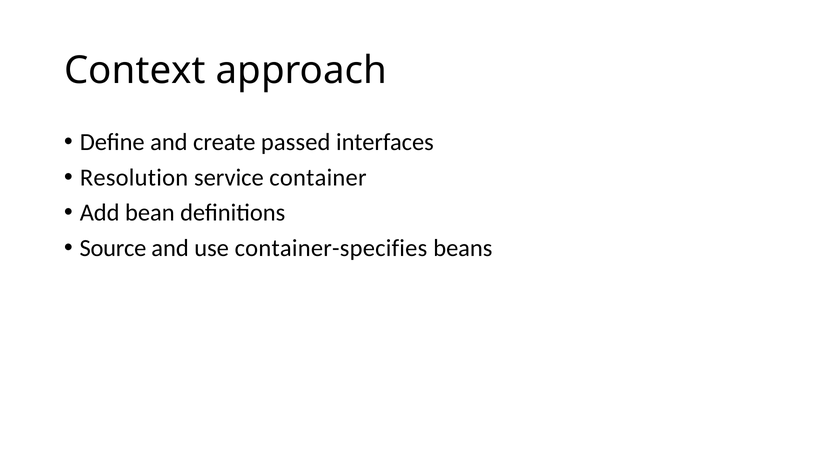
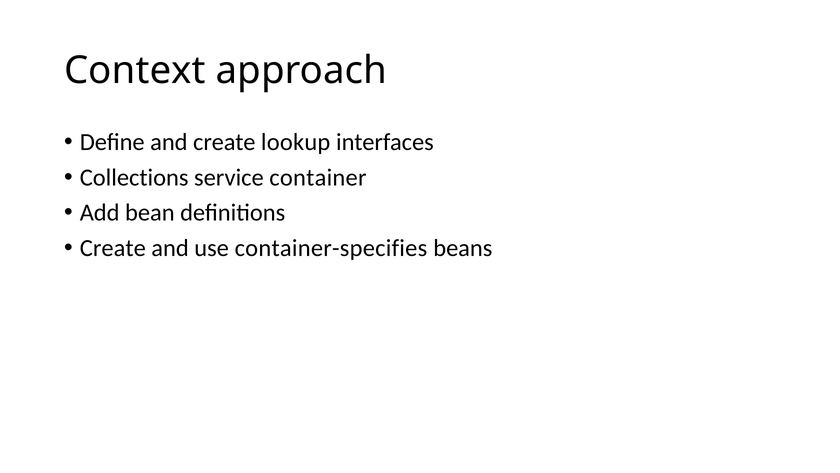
passed: passed -> lookup (296, 142)
Resolution: Resolution -> Collections (134, 177)
Source: Source -> Create (113, 248)
